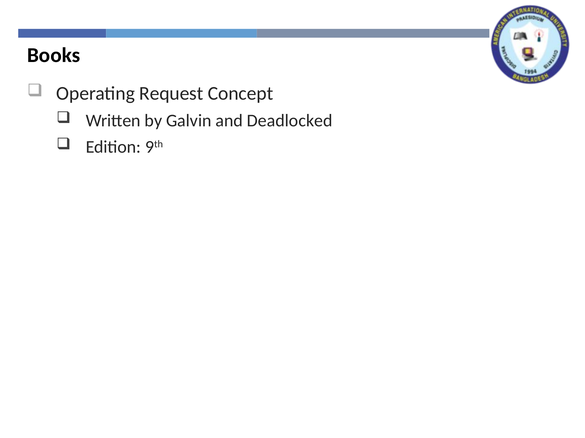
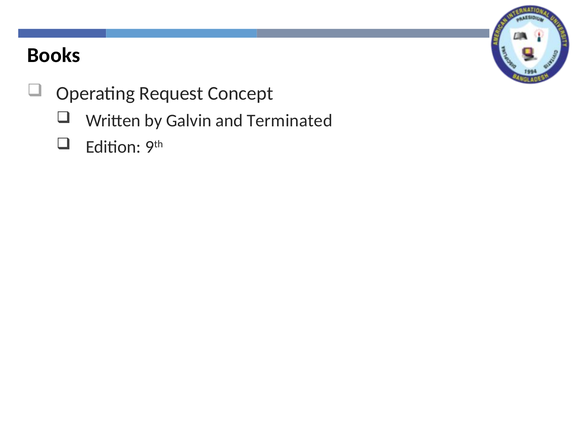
Deadlocked: Deadlocked -> Terminated (290, 121)
